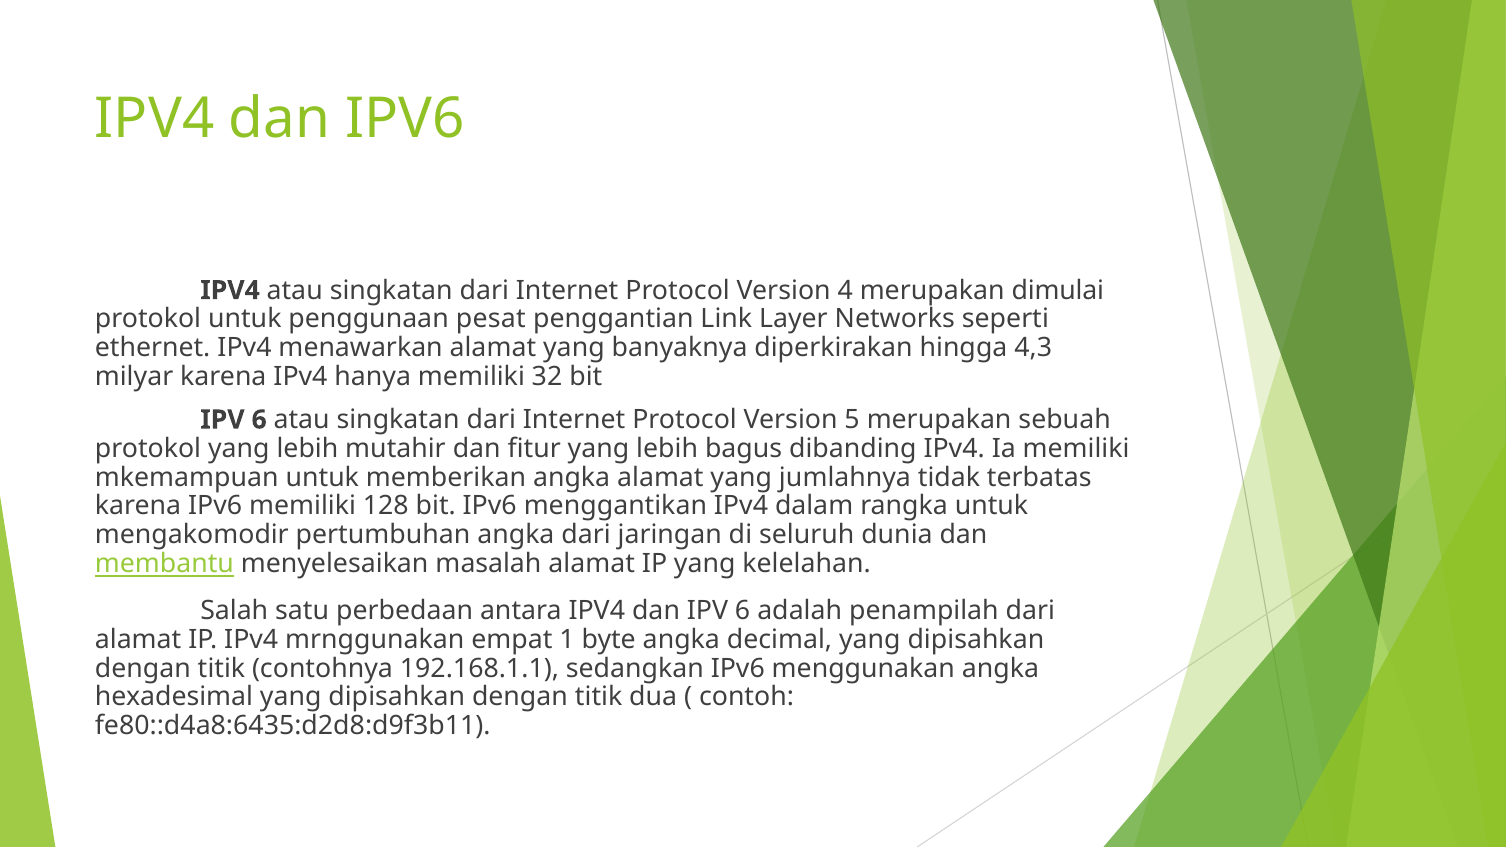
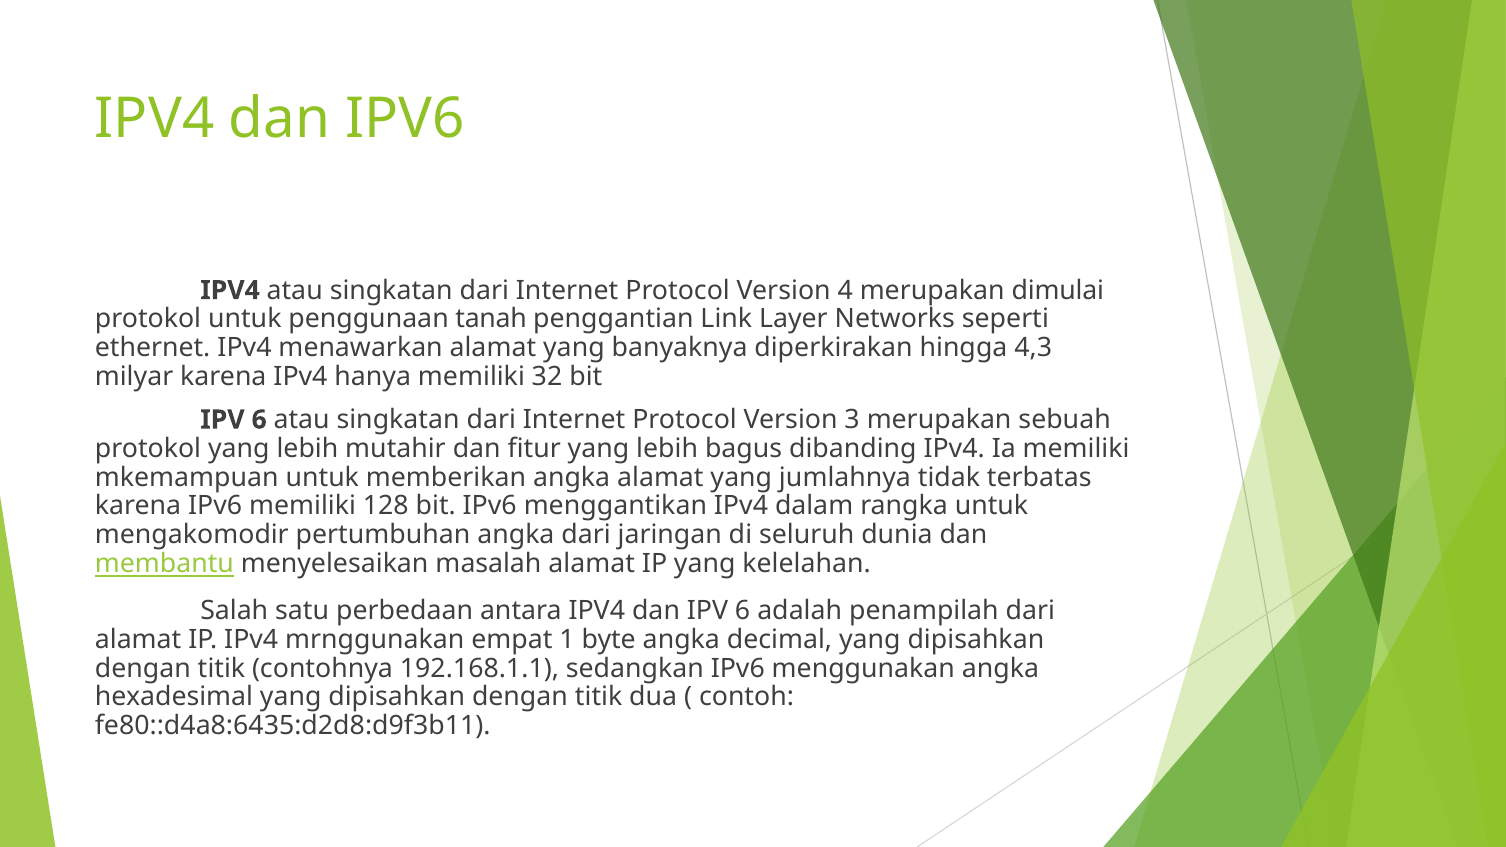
pesat: pesat -> tanah (491, 319)
5: 5 -> 3 (852, 420)
